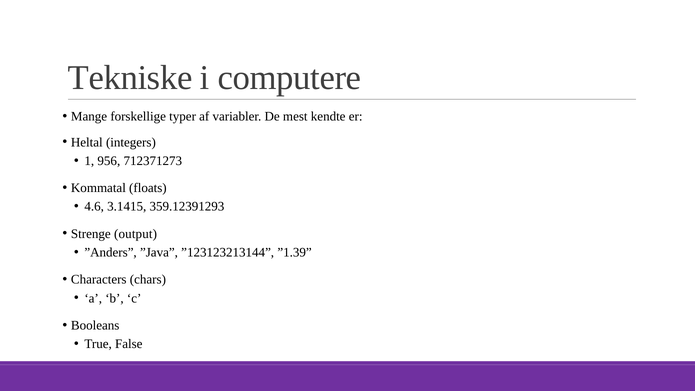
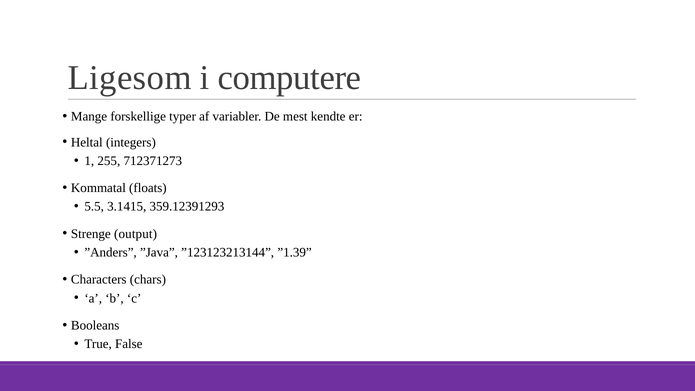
Tekniske: Tekniske -> Ligesom (130, 78)
956: 956 -> 255 (109, 161)
4.6: 4.6 -> 5.5 (94, 207)
